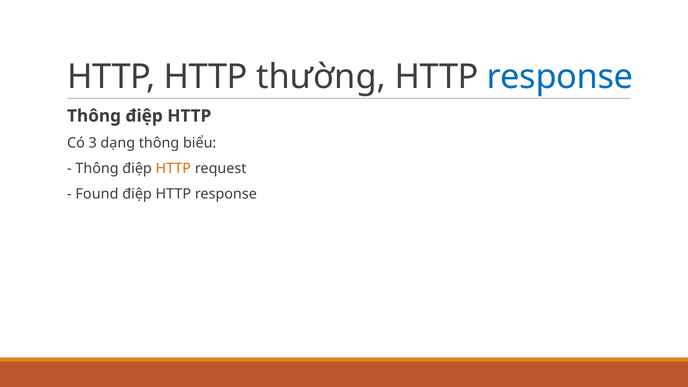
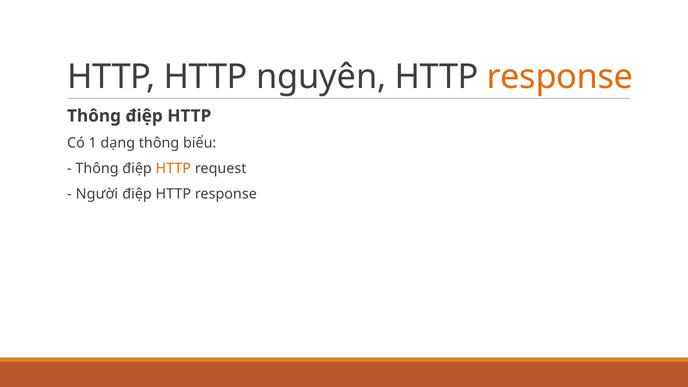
thường: thường -> nguyên (321, 77)
response colour: blue -> orange (560, 77)
3: 3 -> 1 (93, 143)
Found: Found -> Người (97, 194)
